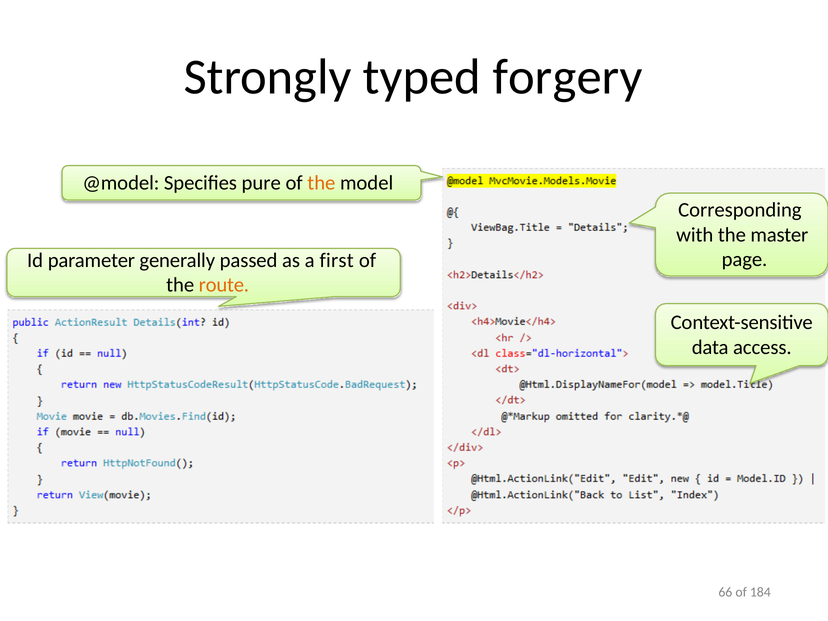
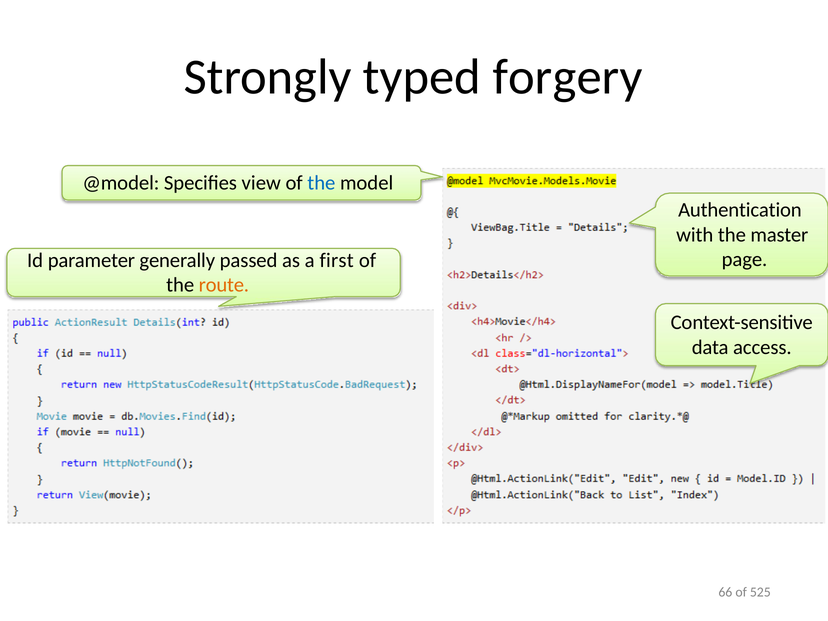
pure: pure -> view (261, 183)
the colour: orange -> blue (321, 183)
Corresponding: Corresponding -> Authentication (740, 210)
184: 184 -> 525 (760, 592)
